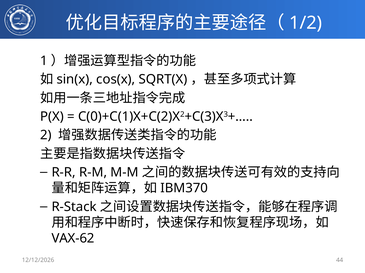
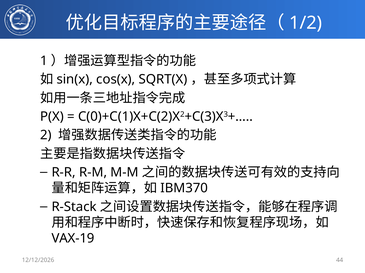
VAX-62: VAX-62 -> VAX-19 (73, 239)
